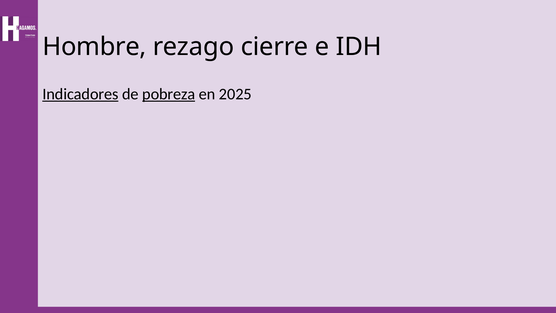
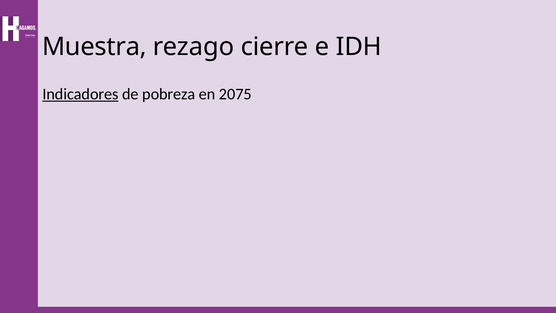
Hombre: Hombre -> Muestra (94, 47)
pobreza underline: present -> none (169, 94)
2025: 2025 -> 2075 (235, 94)
